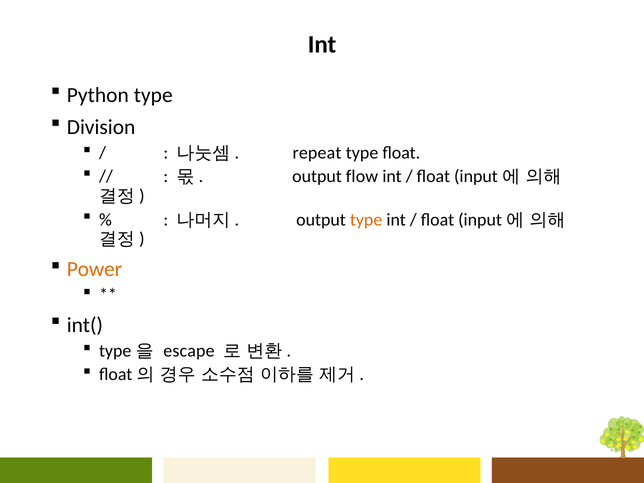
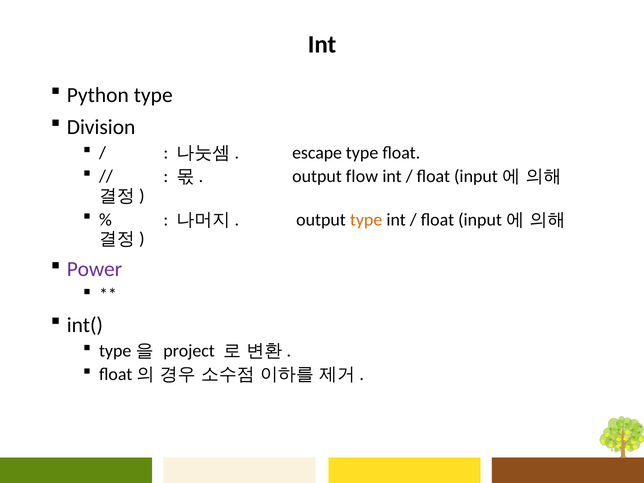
repeat: repeat -> escape (317, 153)
Power colour: orange -> purple (94, 269)
escape: escape -> project (189, 351)
